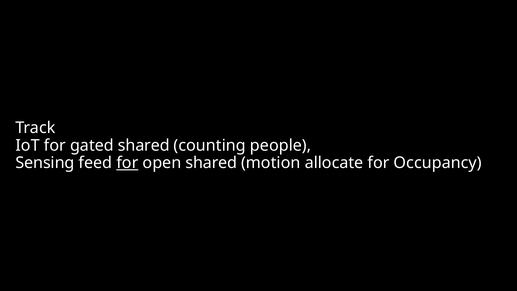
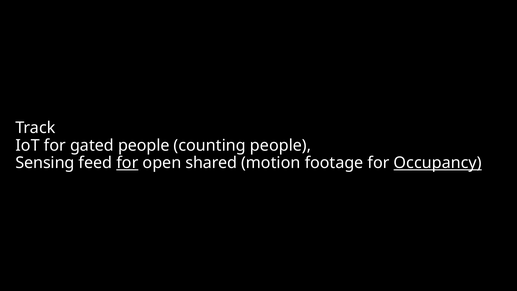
gated shared: shared -> people (144, 145)
allocate: allocate -> footage (334, 163)
Occupancy underline: none -> present (438, 163)
